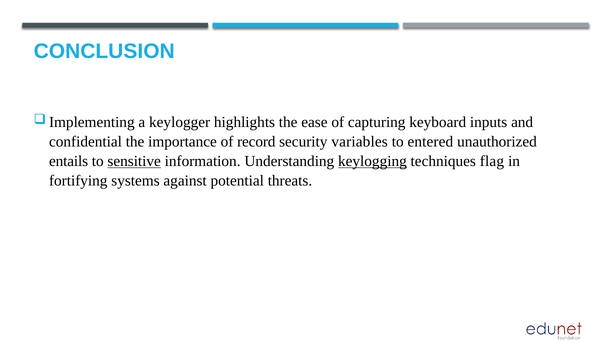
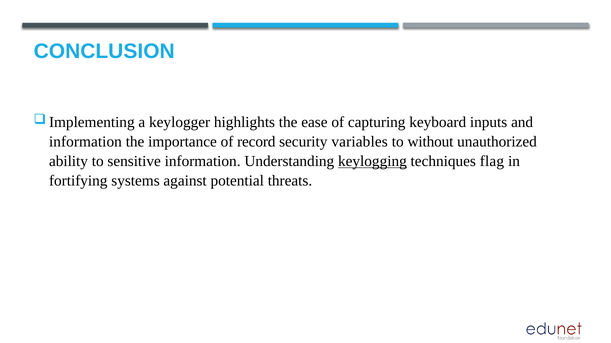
confidential: confidential -> information (85, 142)
entered: entered -> without (430, 142)
entails: entails -> ability (68, 161)
sensitive underline: present -> none (134, 161)
